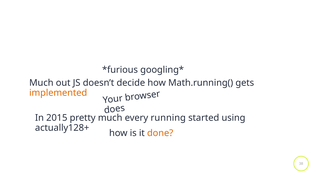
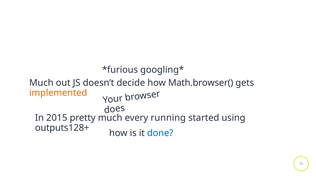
Math.running(: Math.running( -> Math.browser( (201, 83)
actually128+: actually128+ -> outputs128+ (62, 128)
done colour: orange -> blue (160, 133)
